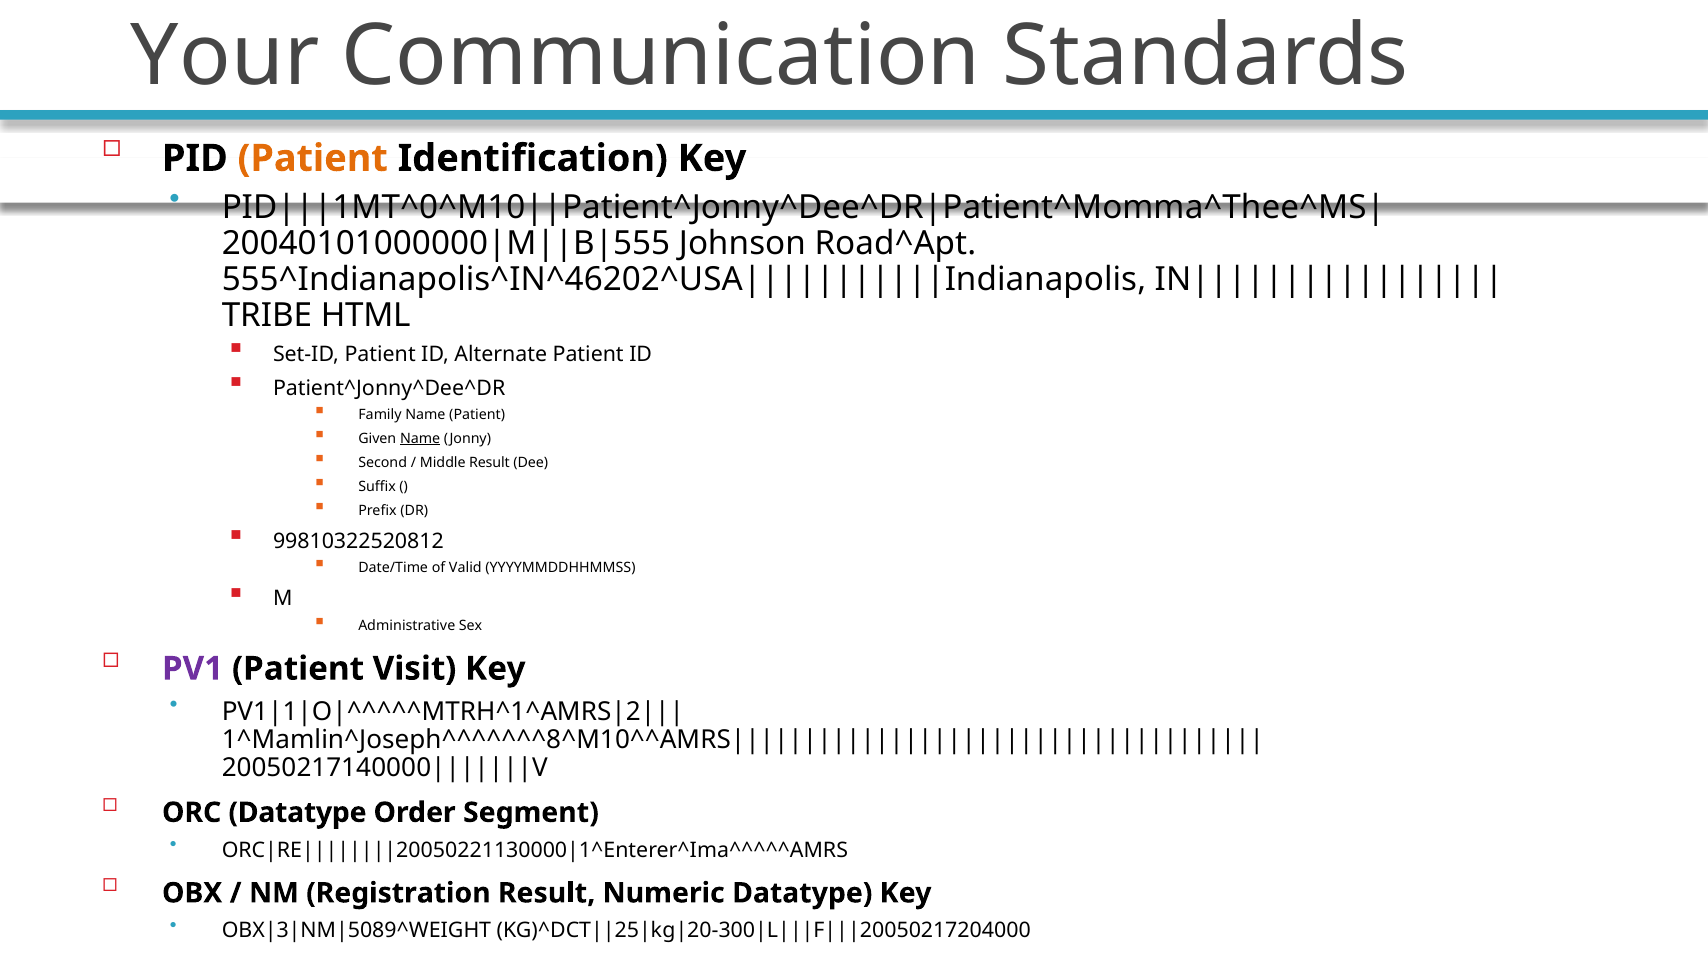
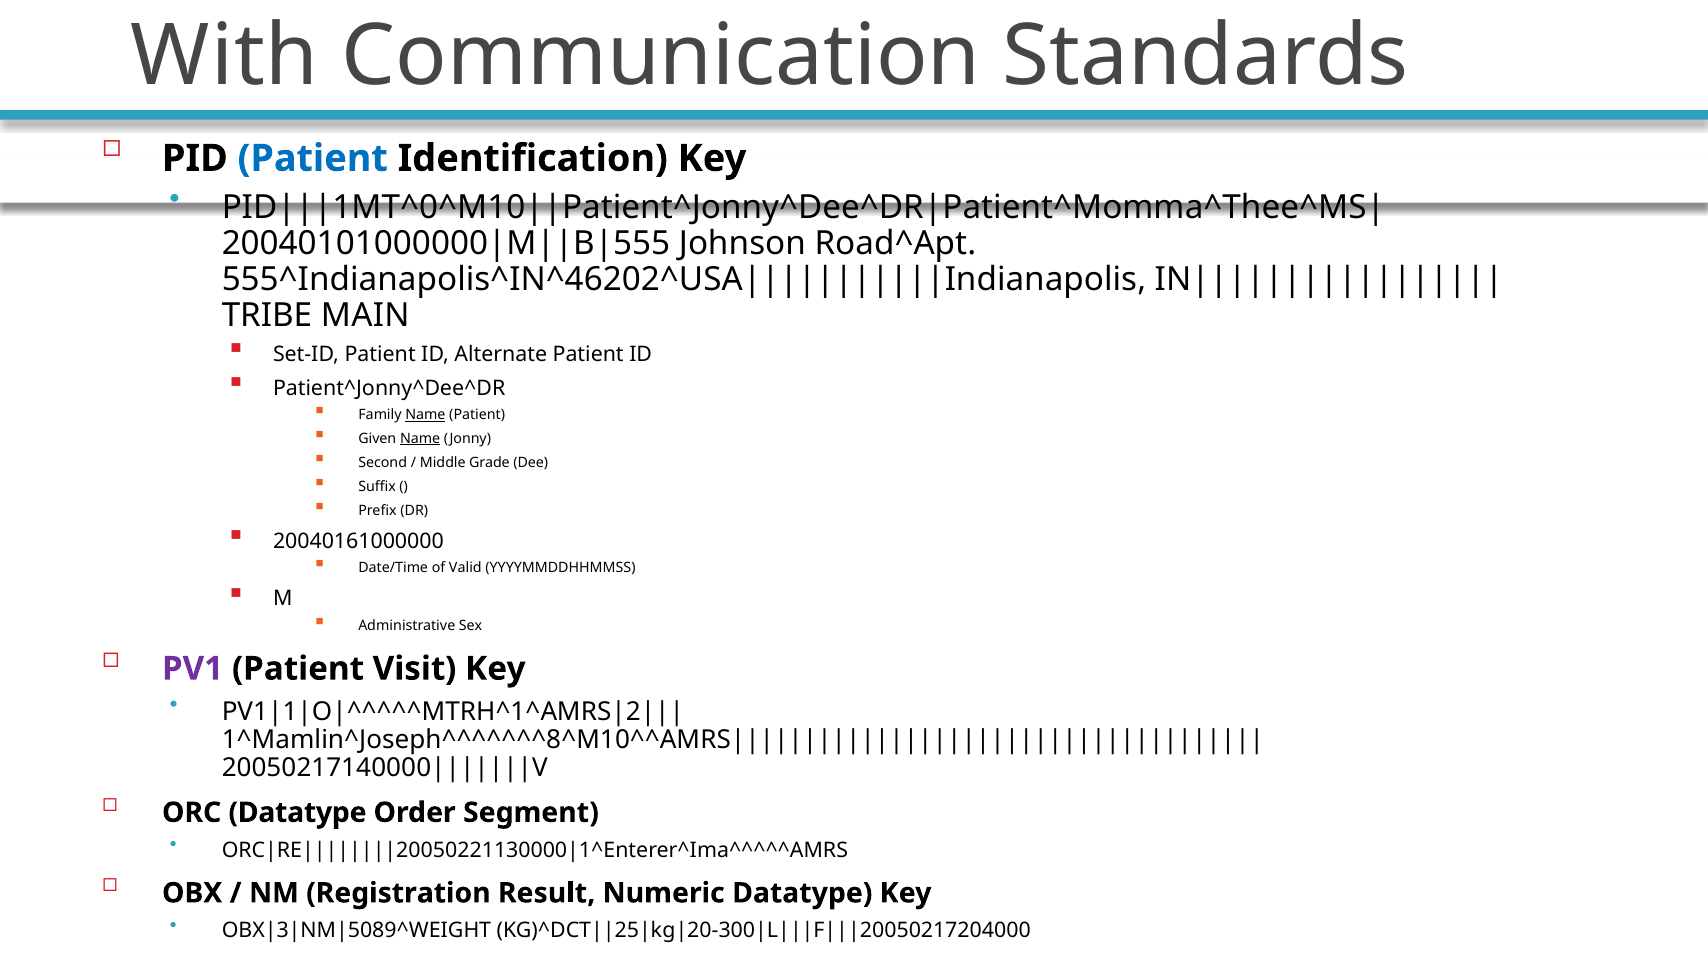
Your: Your -> With (225, 57)
Patient colour: orange -> blue (313, 158)
HTML: HTML -> MAIN (365, 316)
Name underline: none -> present (425, 415)
Middle Result: Result -> Grade (489, 463)
99810322520812: 99810322520812 -> 20040161000000 (358, 541)
